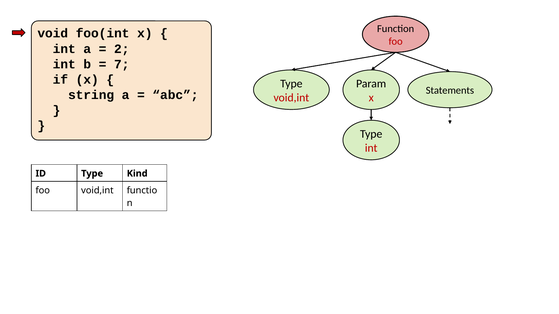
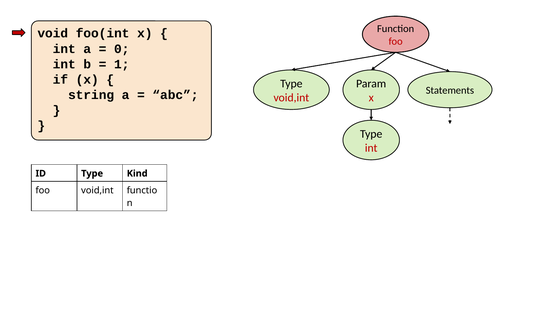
2: 2 -> 0 (122, 49)
7: 7 -> 1 (122, 64)
